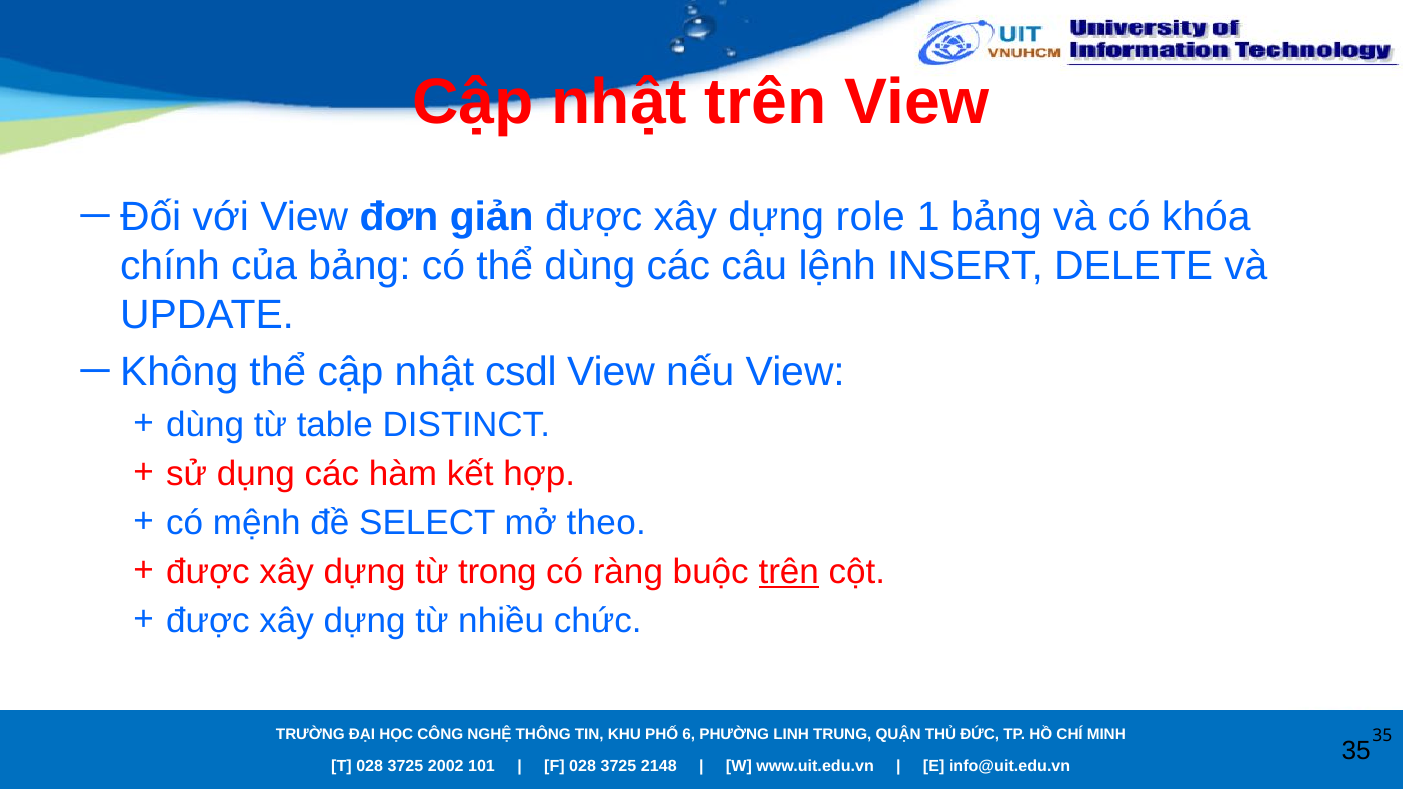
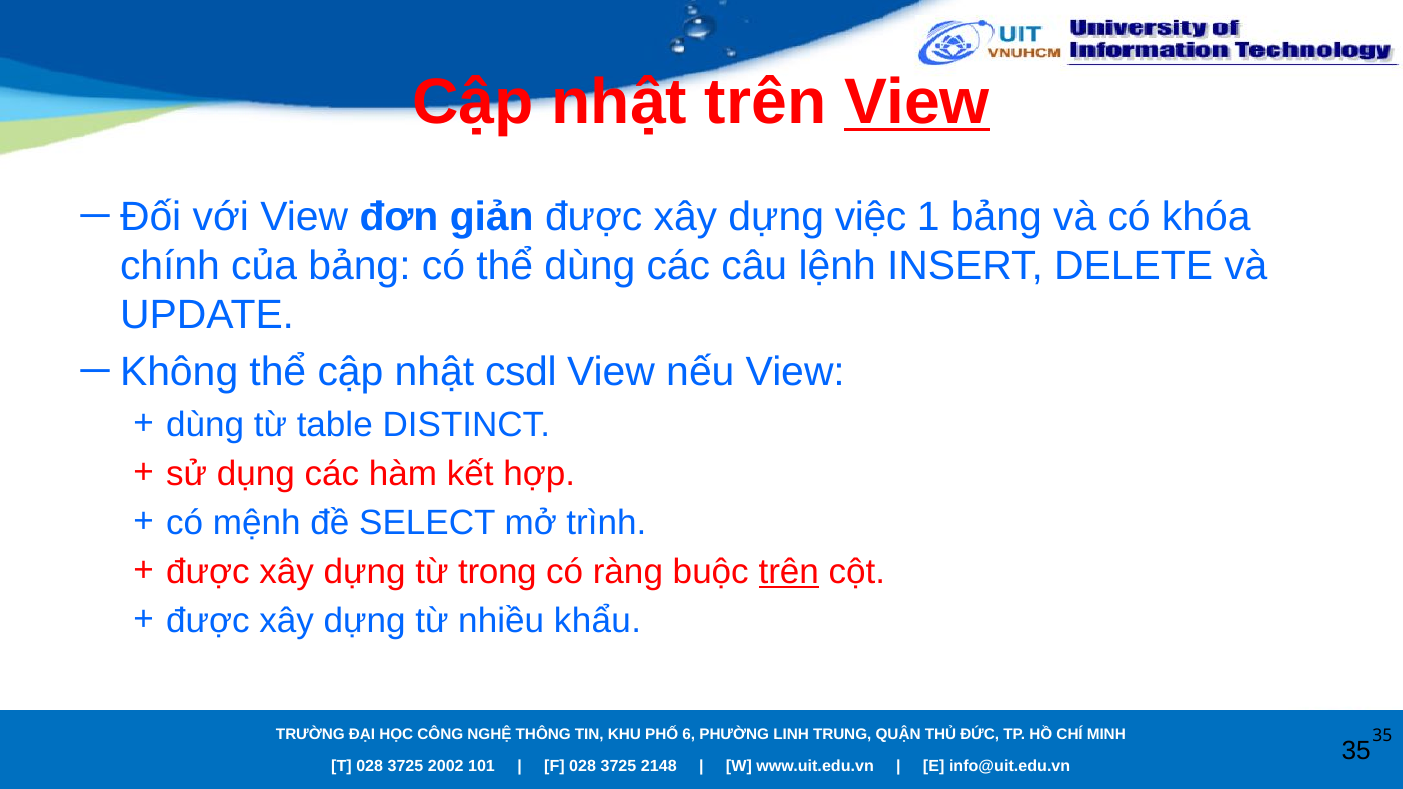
View underline: none -> present (917, 102)
role: role -> việc (871, 217)
theo: theo -> trình (606, 523)
chức: chức -> khẩu (597, 621)
